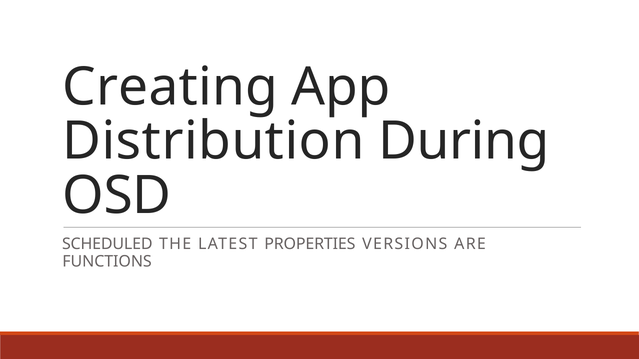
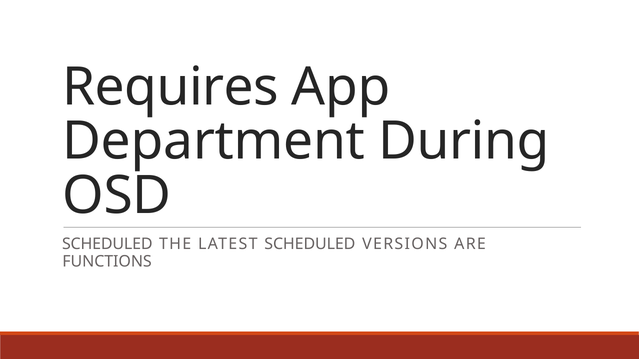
Creating: Creating -> Requires (171, 87)
Distribution: Distribution -> Department (214, 142)
LATEST PROPERTIES: PROPERTIES -> SCHEDULED (310, 244)
